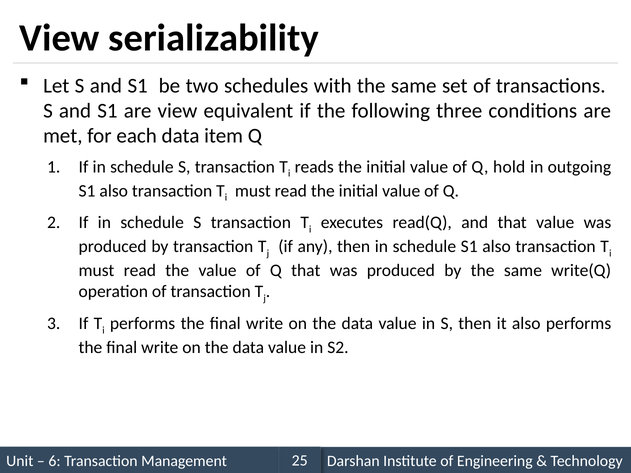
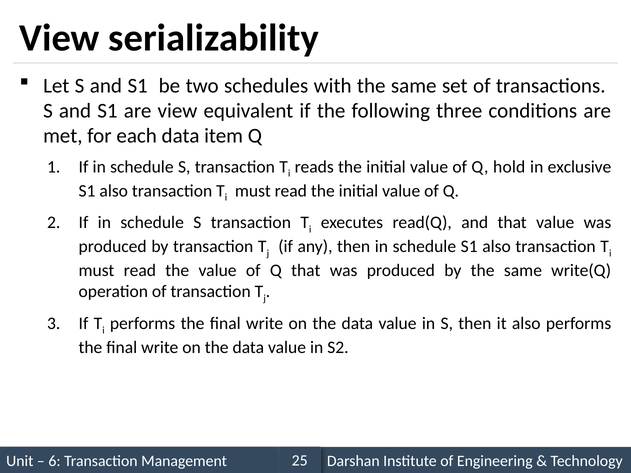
outgoing: outgoing -> exclusive (579, 167)
